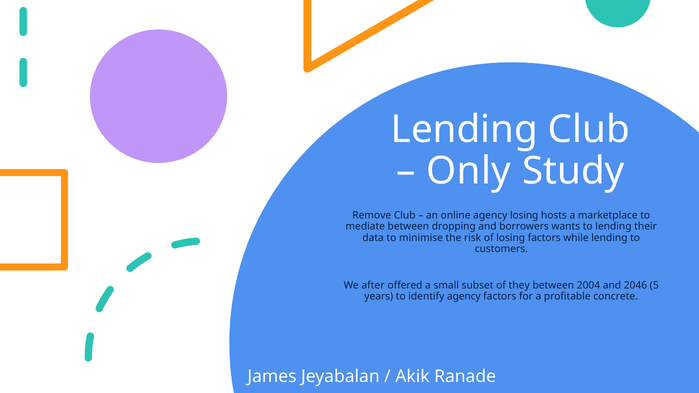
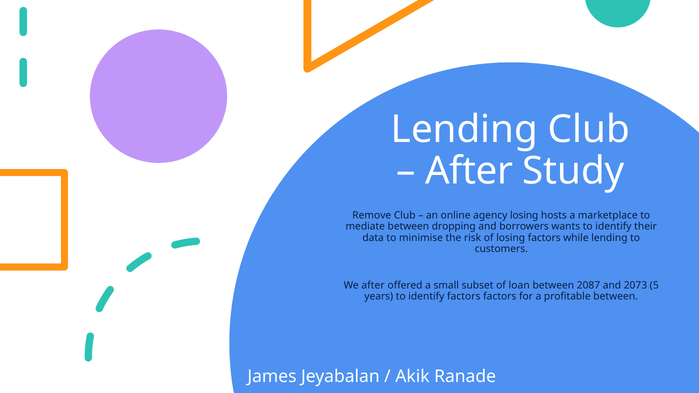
Only: Only -> After (469, 171)
wants to lending: lending -> identify (613, 227)
they: they -> loan (519, 285)
2004: 2004 -> 2087 (588, 285)
2046: 2046 -> 2073 (635, 285)
identify agency: agency -> factors (464, 296)
profitable concrete: concrete -> between (616, 296)
